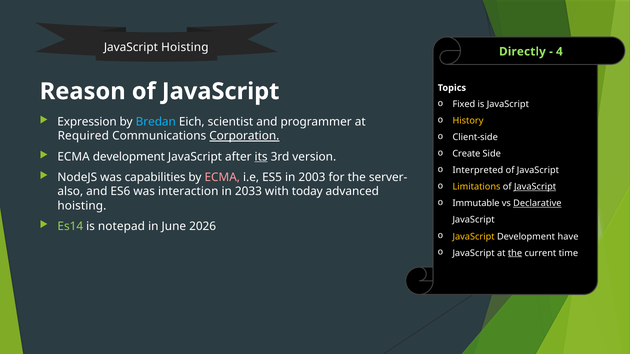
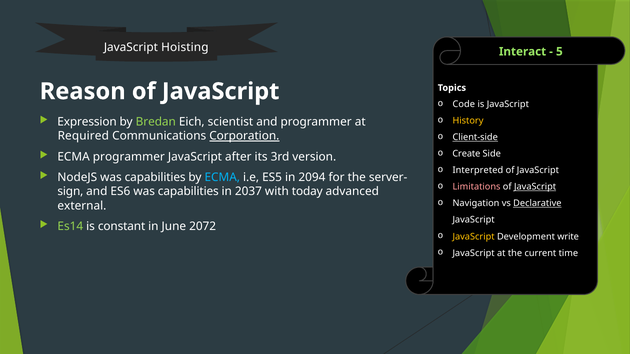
Directly: Directly -> Interact (523, 52)
4: 4 -> 5 (559, 52)
Fixed: Fixed -> Code (464, 104)
Bredan colour: light blue -> light green (156, 122)
Client-side underline: none -> present (475, 138)
ECMA development: development -> programmer (129, 157)
its underline: present -> none (261, 157)
ECMA colour: pink -> light blue (222, 178)
2003: 2003 -> 2094 (312, 178)
Limitations colour: yellow -> pink (477, 187)
also: also -> sign (70, 192)
ES6 was interaction: interaction -> capabilities (188, 192)
2033: 2033 -> 2037 (248, 192)
Immutable: Immutable -> Navigation (476, 204)
hoisting: hoisting -> external (82, 206)
notepad: notepad -> constant (122, 227)
2026: 2026 -> 2072 (203, 227)
have: have -> write (568, 237)
the underline: present -> none (515, 253)
